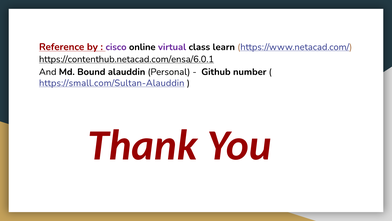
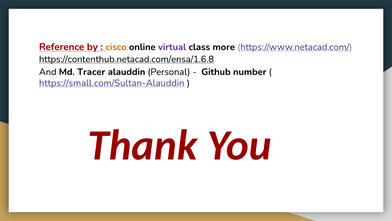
cisco colour: purple -> orange (116, 47)
learn: learn -> more (224, 47)
https://contenthub.netacad.com/ensa/6.0.1: https://contenthub.netacad.com/ensa/6.0.1 -> https://contenthub.netacad.com/ensa/1.6.8 (126, 59)
Bound: Bound -> Tracer (91, 72)
